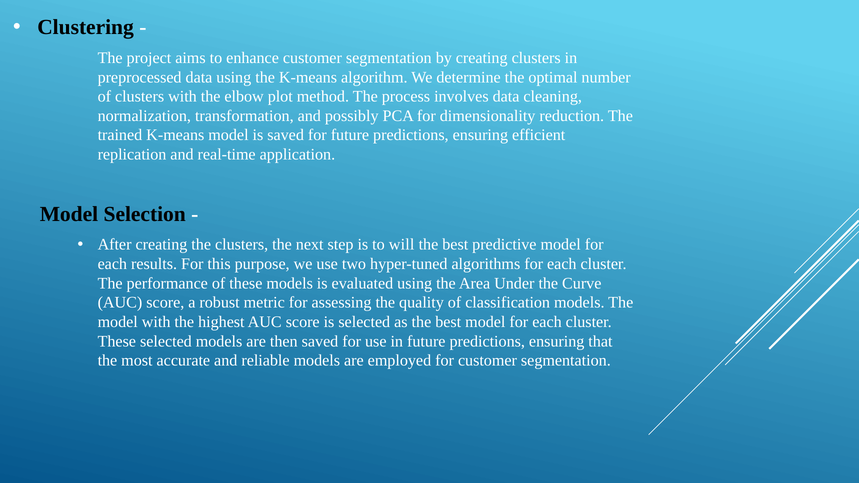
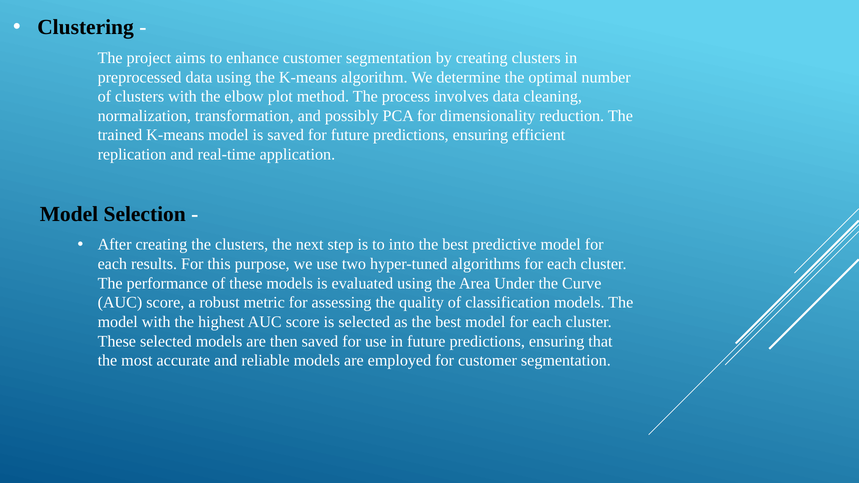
will: will -> into (402, 245)
